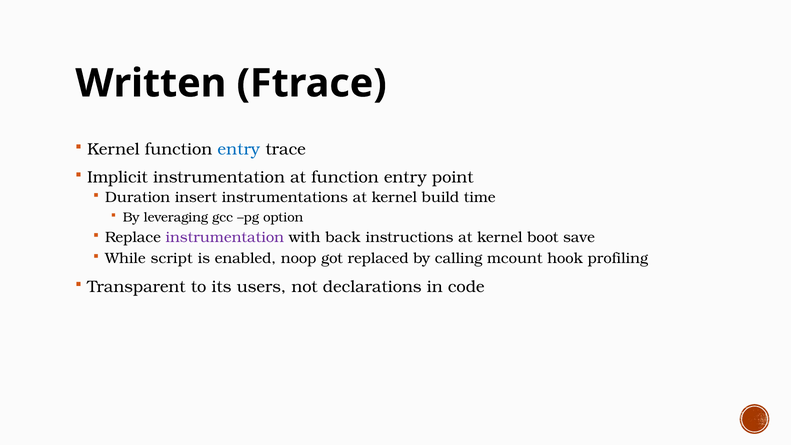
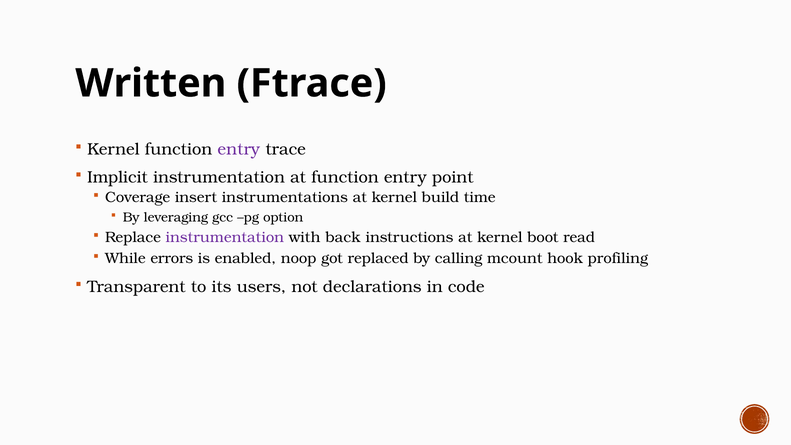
entry colour: blue -> purple (239, 149)
Duration: Duration -> Coverage (138, 197)
save: save -> read (579, 237)
script: script -> errors (172, 258)
